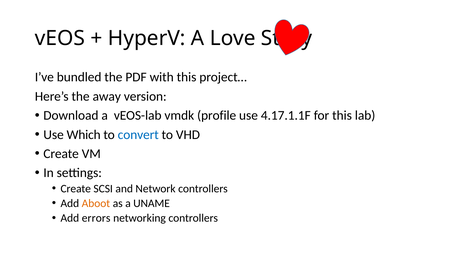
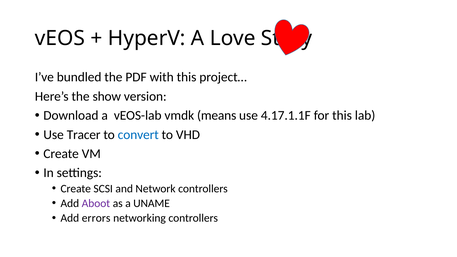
away: away -> show (107, 96)
profile: profile -> means (217, 116)
Which: Which -> Tracer (84, 135)
Aboot colour: orange -> purple (96, 203)
